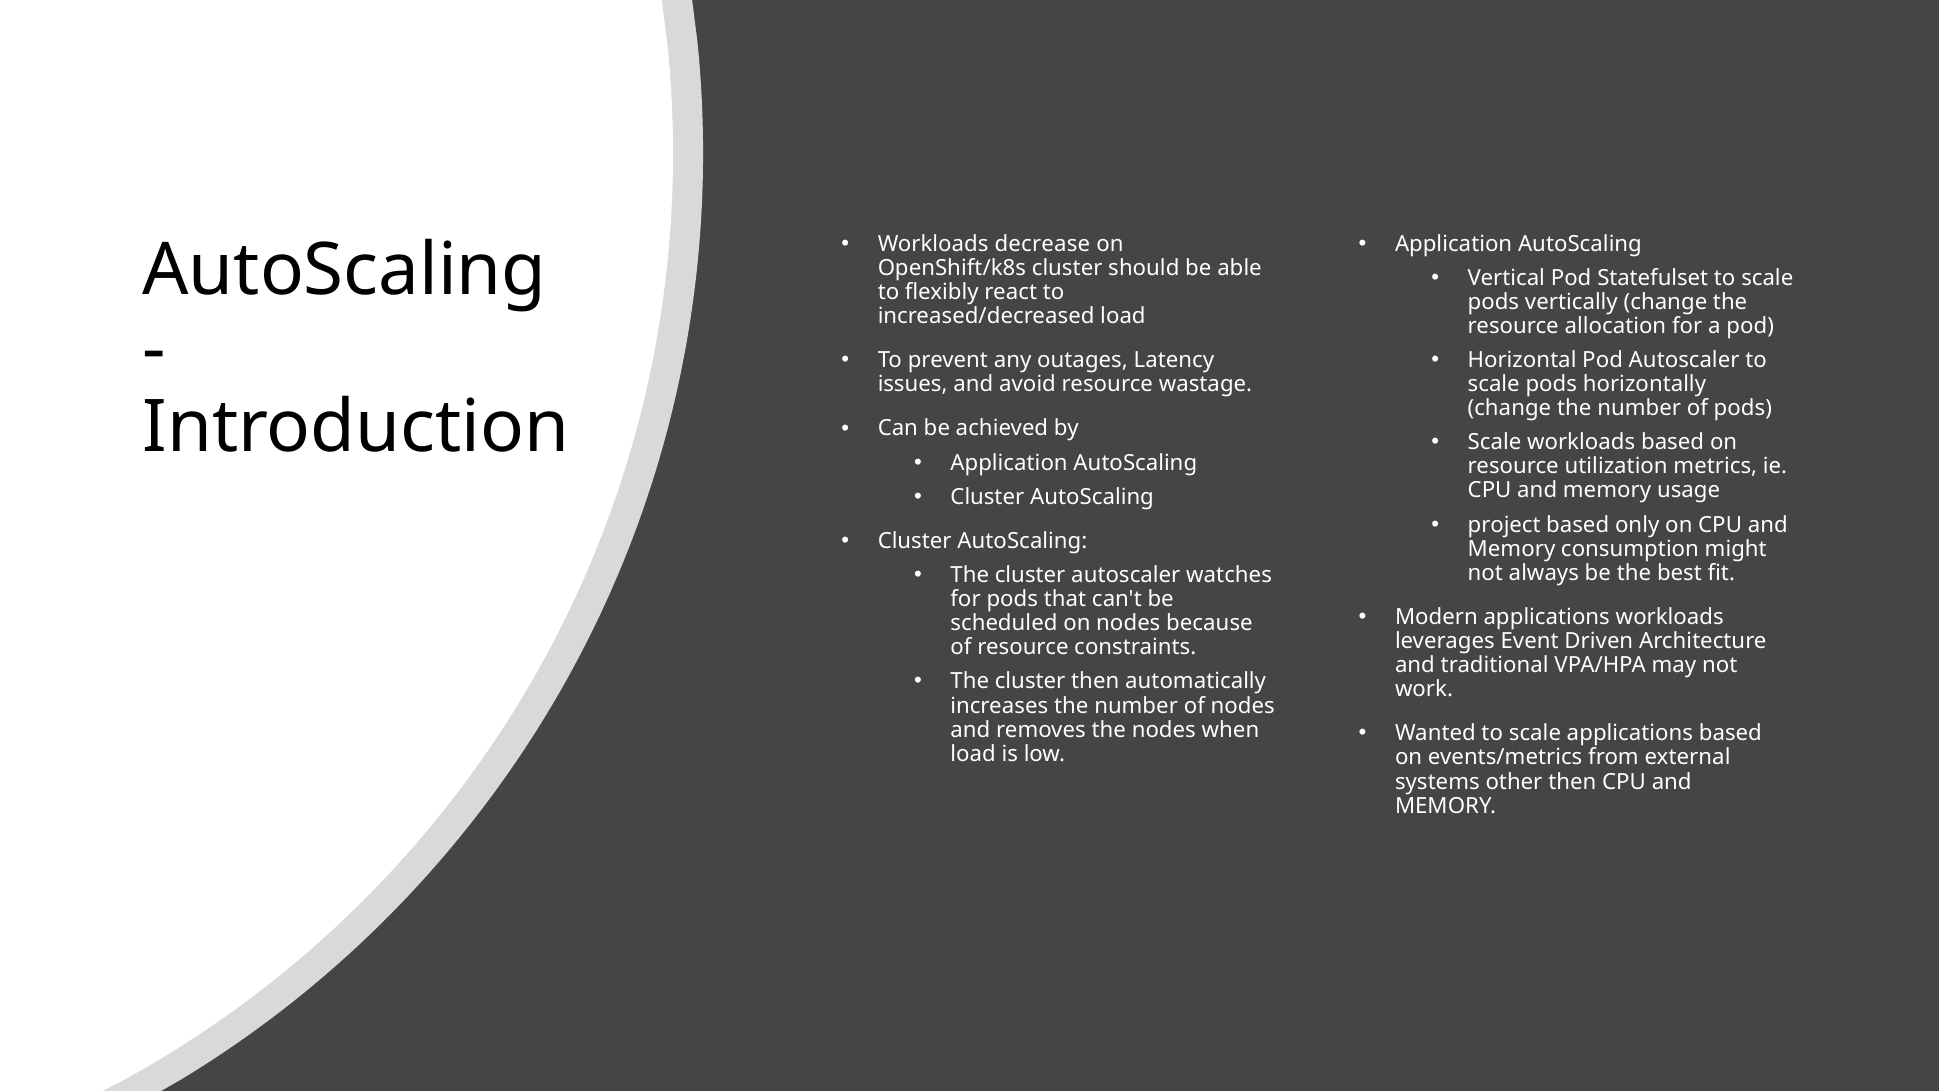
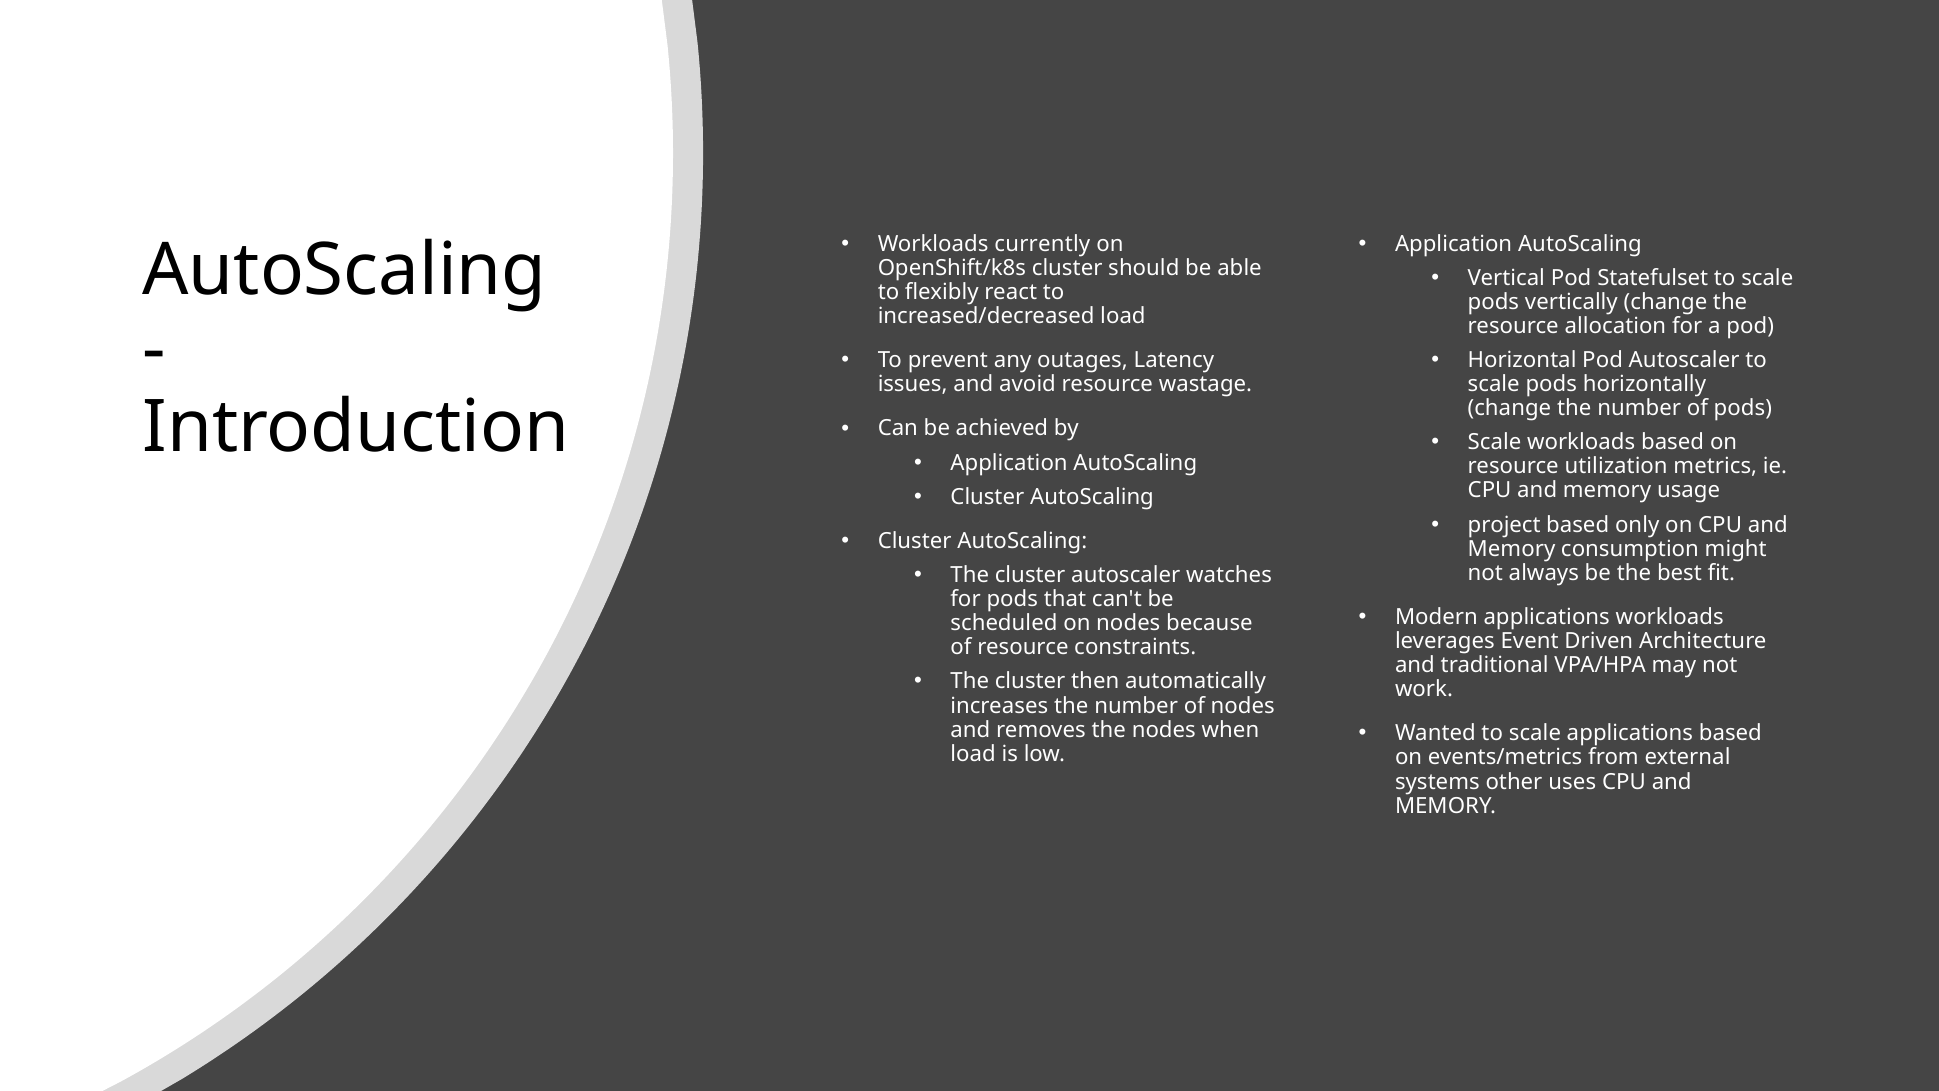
decrease: decrease -> currently (1042, 244)
other then: then -> uses (1572, 781)
